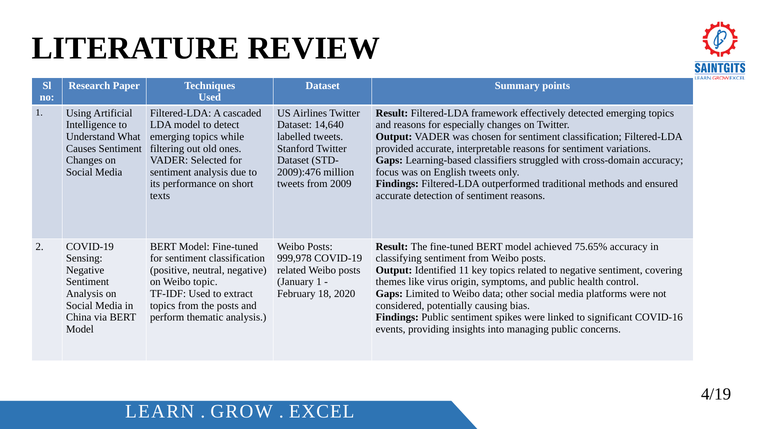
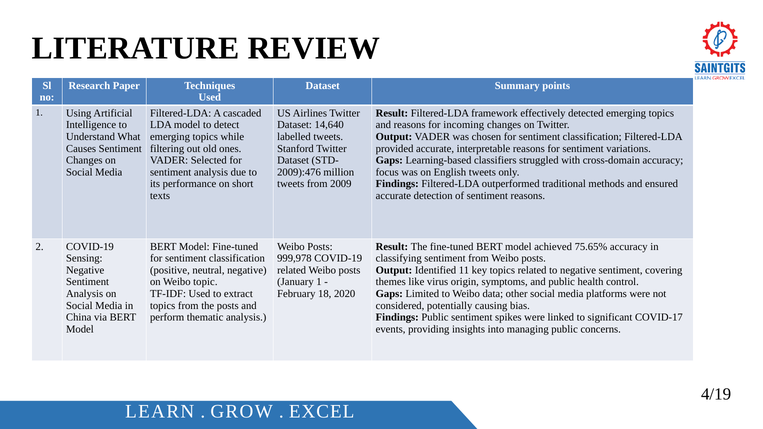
especially: especially -> incoming (464, 125)
COVID-16: COVID-16 -> COVID-17 (659, 317)
